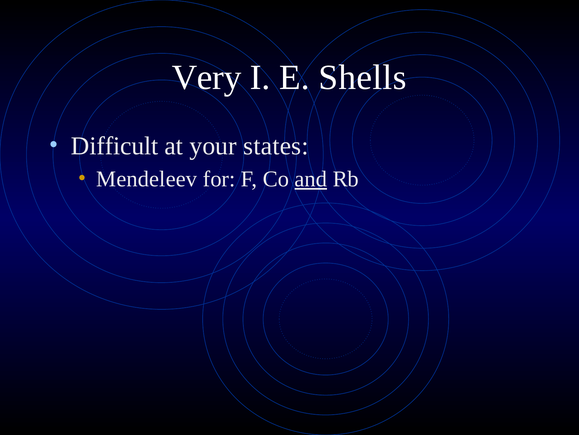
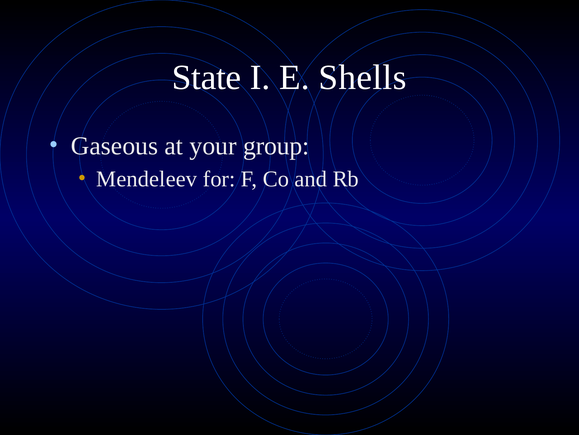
Very: Very -> State (207, 77)
Difficult: Difficult -> Gaseous (115, 146)
states: states -> group (276, 146)
and underline: present -> none (311, 179)
